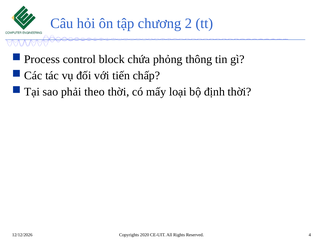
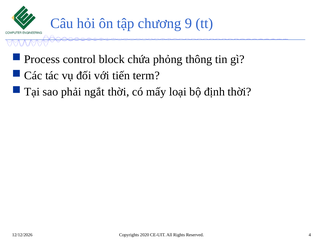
2: 2 -> 9 (188, 23)
chấp: chấp -> term (146, 76)
theo: theo -> ngắt (94, 92)
